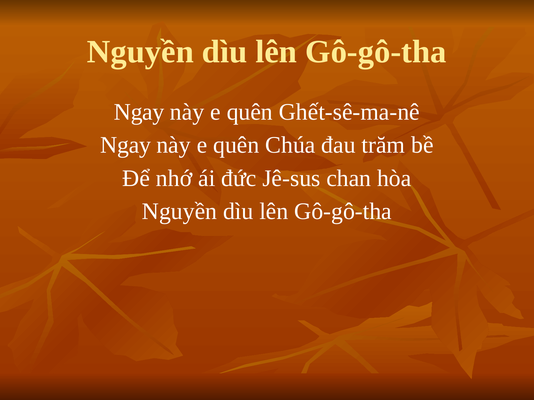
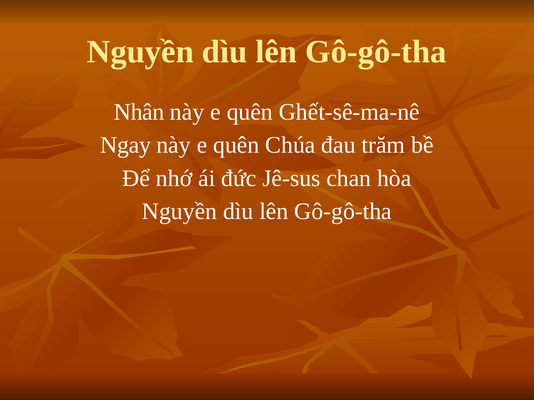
Ngay: Ngay -> Nhân (139, 112)
